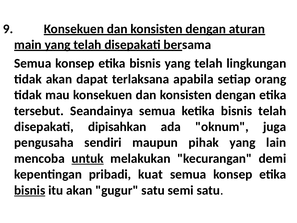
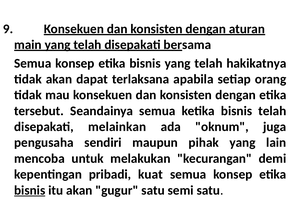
lingkungan: lingkungan -> hakikatnya (256, 63)
dipisahkan: dipisahkan -> melainkan (117, 127)
untuk underline: present -> none (88, 158)
